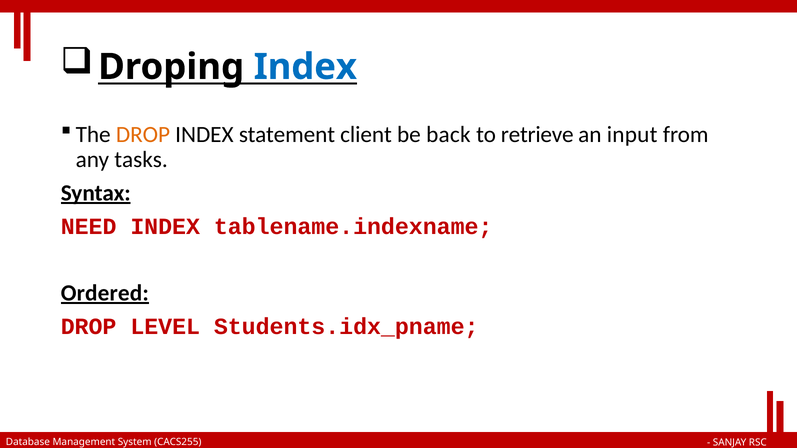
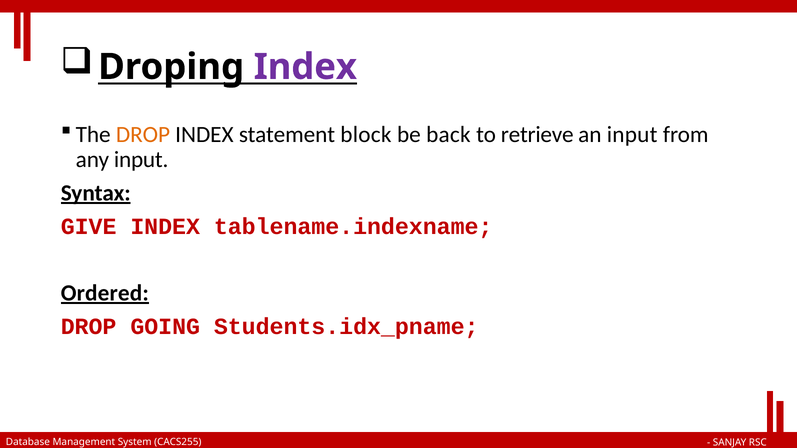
Index colour: blue -> purple (305, 67)
client: client -> block (366, 135)
any tasks: tasks -> input (141, 160)
NEED: NEED -> GIVE (89, 227)
LEVEL: LEVEL -> GOING (165, 327)
